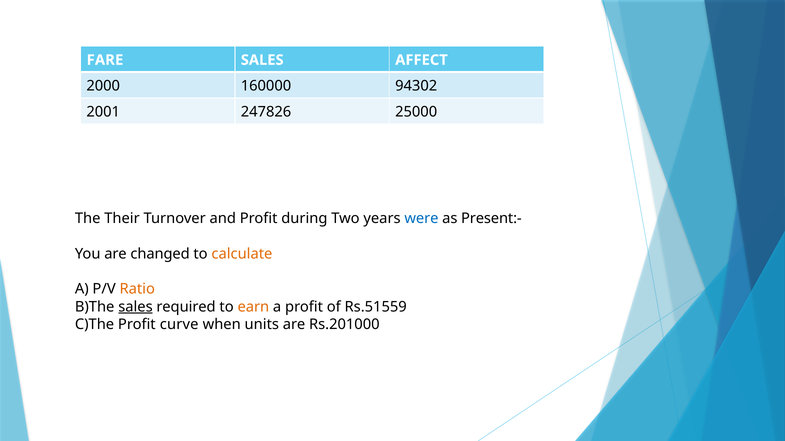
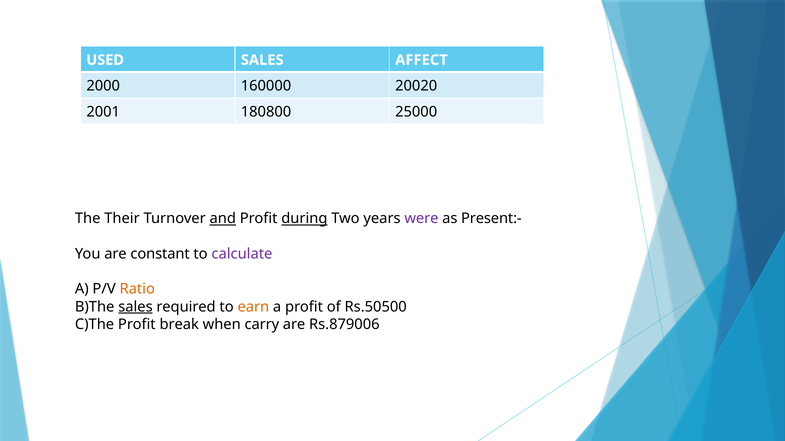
FARE: FARE -> USED (105, 60)
94302: 94302 -> 20020 (416, 86)
247826: 247826 -> 180800 (266, 112)
and underline: none -> present (223, 219)
during underline: none -> present (304, 219)
were colour: blue -> purple (421, 219)
changed: changed -> constant (160, 254)
calculate colour: orange -> purple (242, 254)
Rs.51559: Rs.51559 -> Rs.50500 (376, 307)
curve: curve -> break (179, 325)
units: units -> carry (262, 325)
Rs.201000: Rs.201000 -> Rs.879006 (344, 325)
